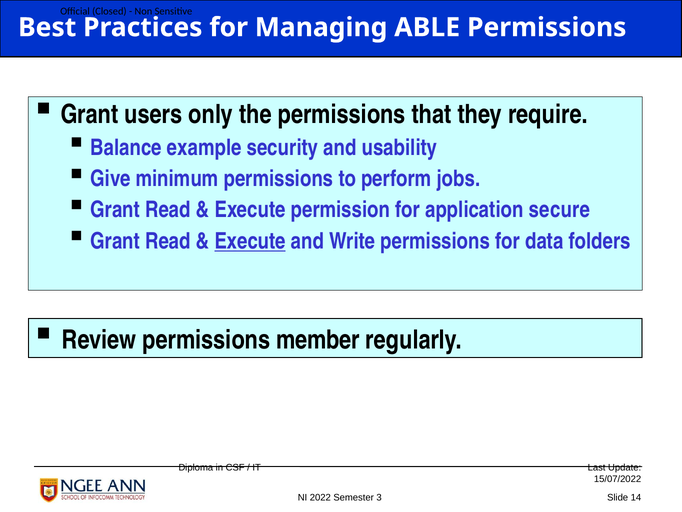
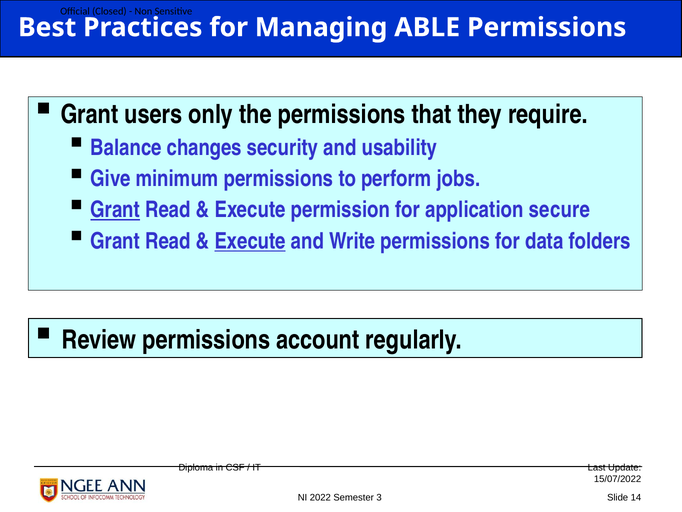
example: example -> changes (204, 147)
Grant underline: none -> present (115, 210)
member: member -> account (318, 339)
